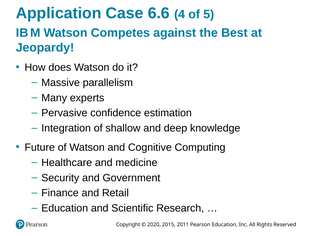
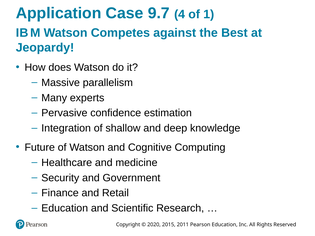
6.6: 6.6 -> 9.7 (159, 13)
5: 5 -> 1 (209, 14)
